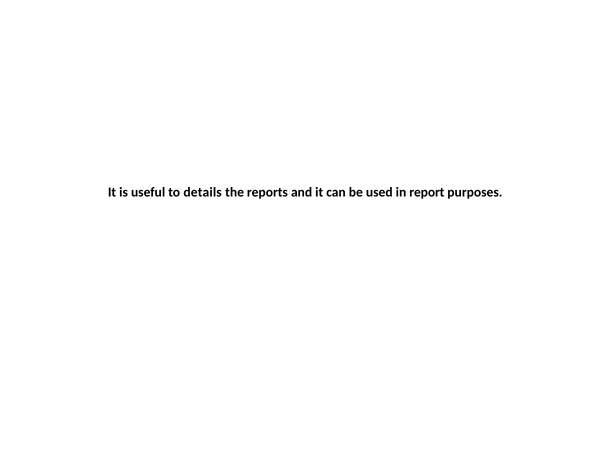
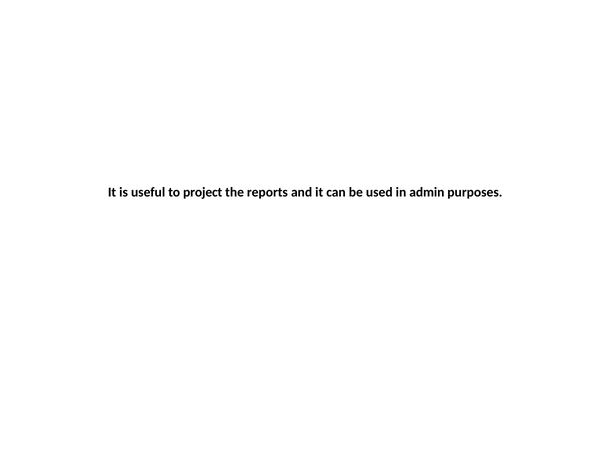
details: details -> project (203, 192)
report: report -> admin (427, 192)
